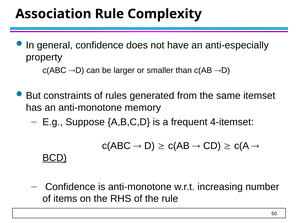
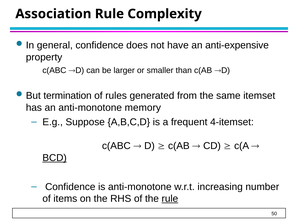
anti-especially: anti-especially -> anti-expensive (237, 45)
constraints: constraints -> termination (68, 96)
rule underline: none -> present (170, 199)
